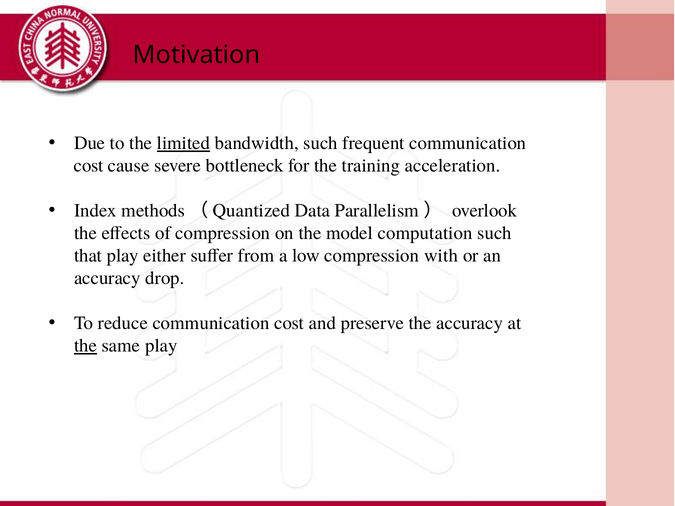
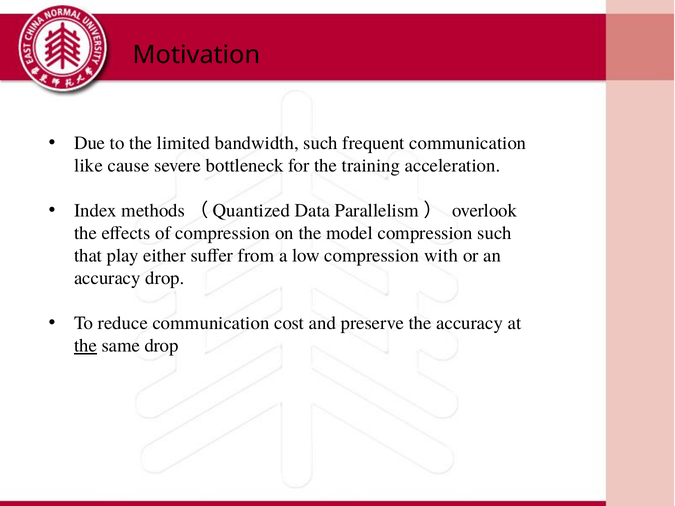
limited underline: present -> none (183, 143)
cost: cost -> like (89, 166)
model computation: computation -> compression (425, 233)
same play: play -> drop (162, 346)
